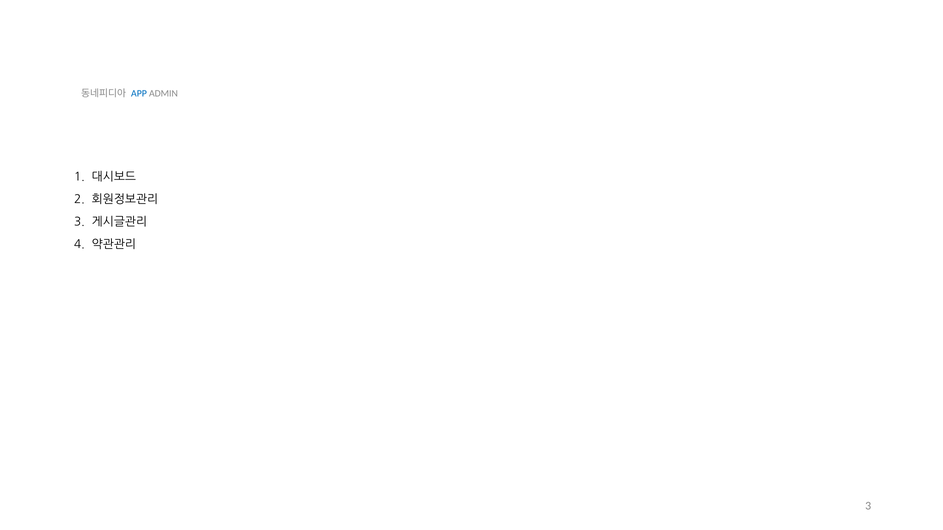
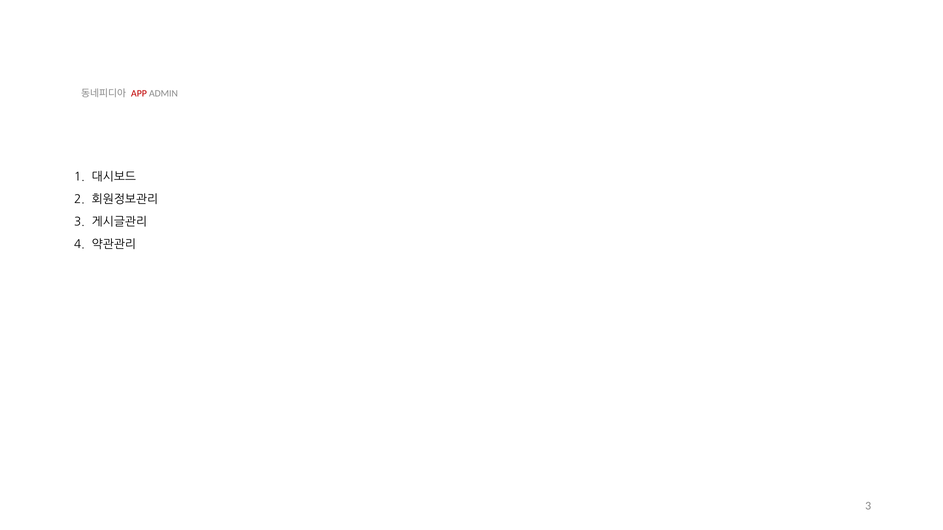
APP colour: blue -> red (139, 94)
